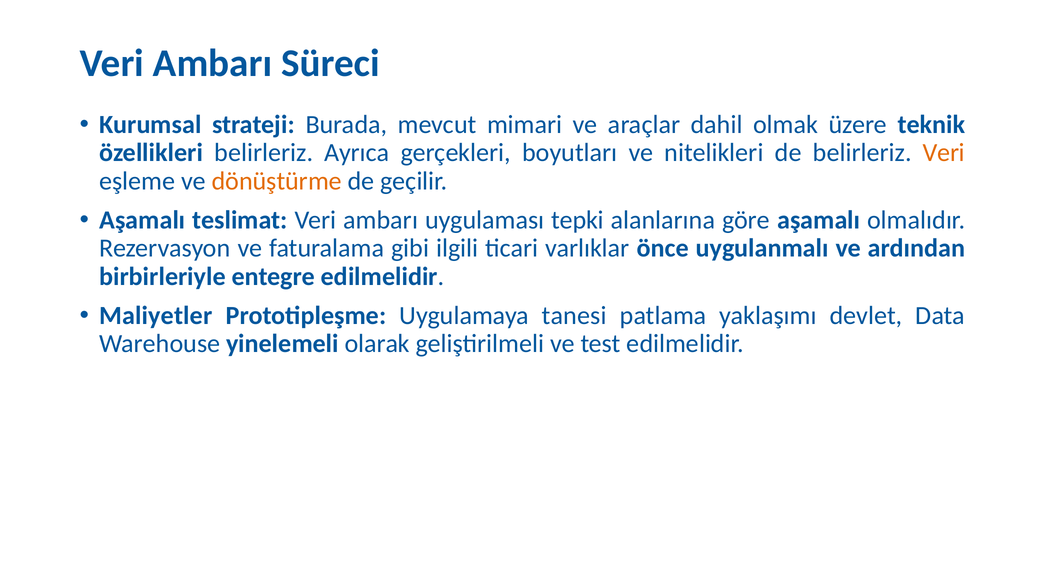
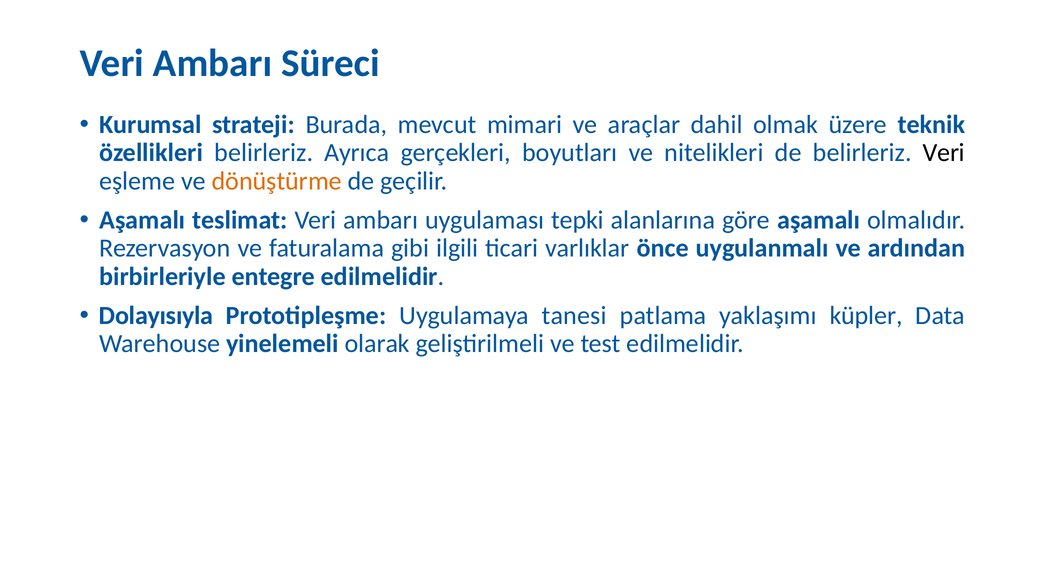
Veri colour: orange -> black (944, 153)
Maliyetler: Maliyetler -> Dolayısıyla (156, 315)
devlet: devlet -> küpler (866, 315)
